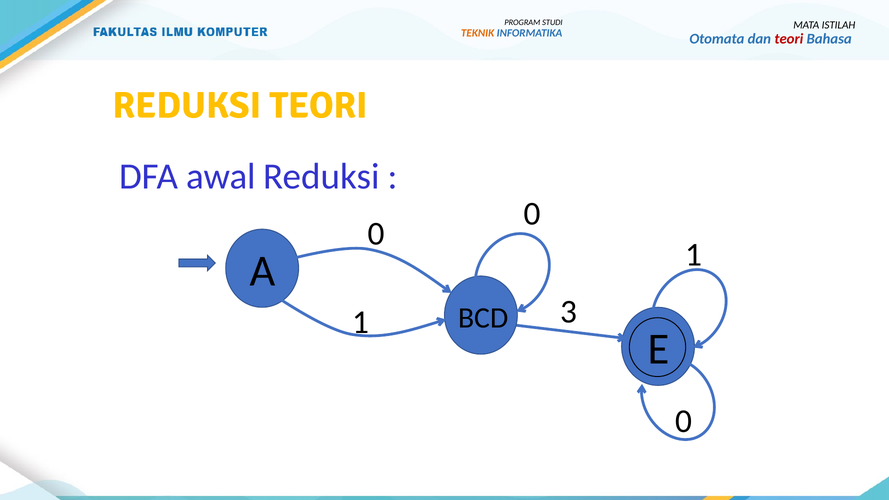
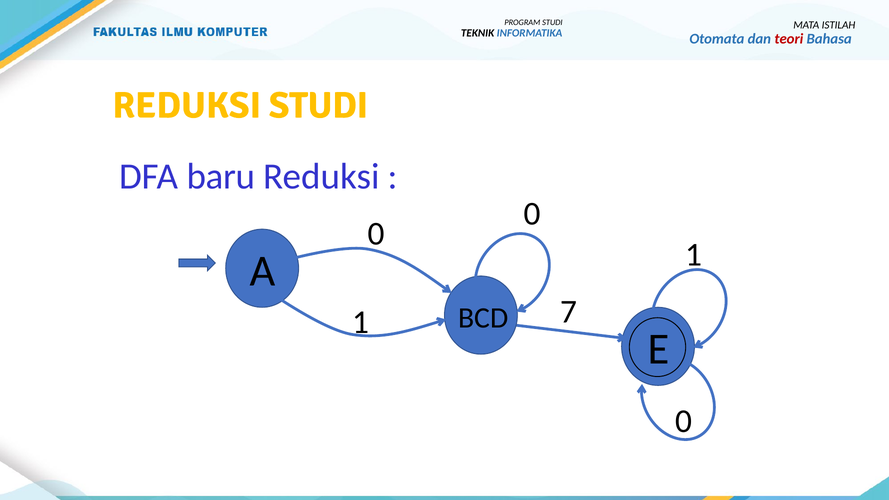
TEKNIK colour: orange -> black (478, 33)
REDUKSI TEORI: TEORI -> STUDI (319, 105)
awal: awal -> baru (221, 176)
3: 3 -> 7 (569, 312)
